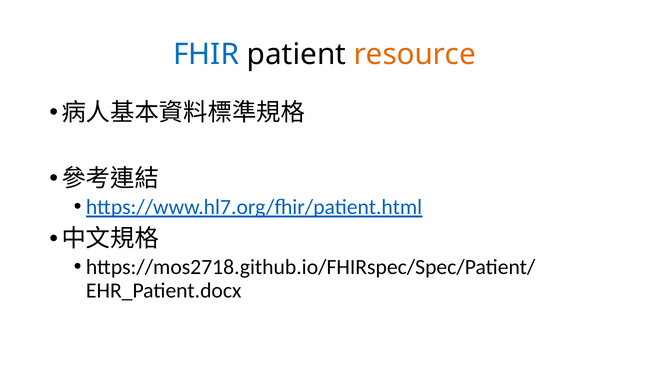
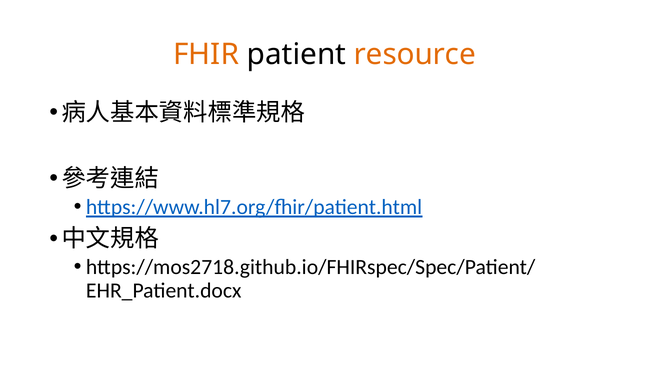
FHIR colour: blue -> orange (206, 55)
